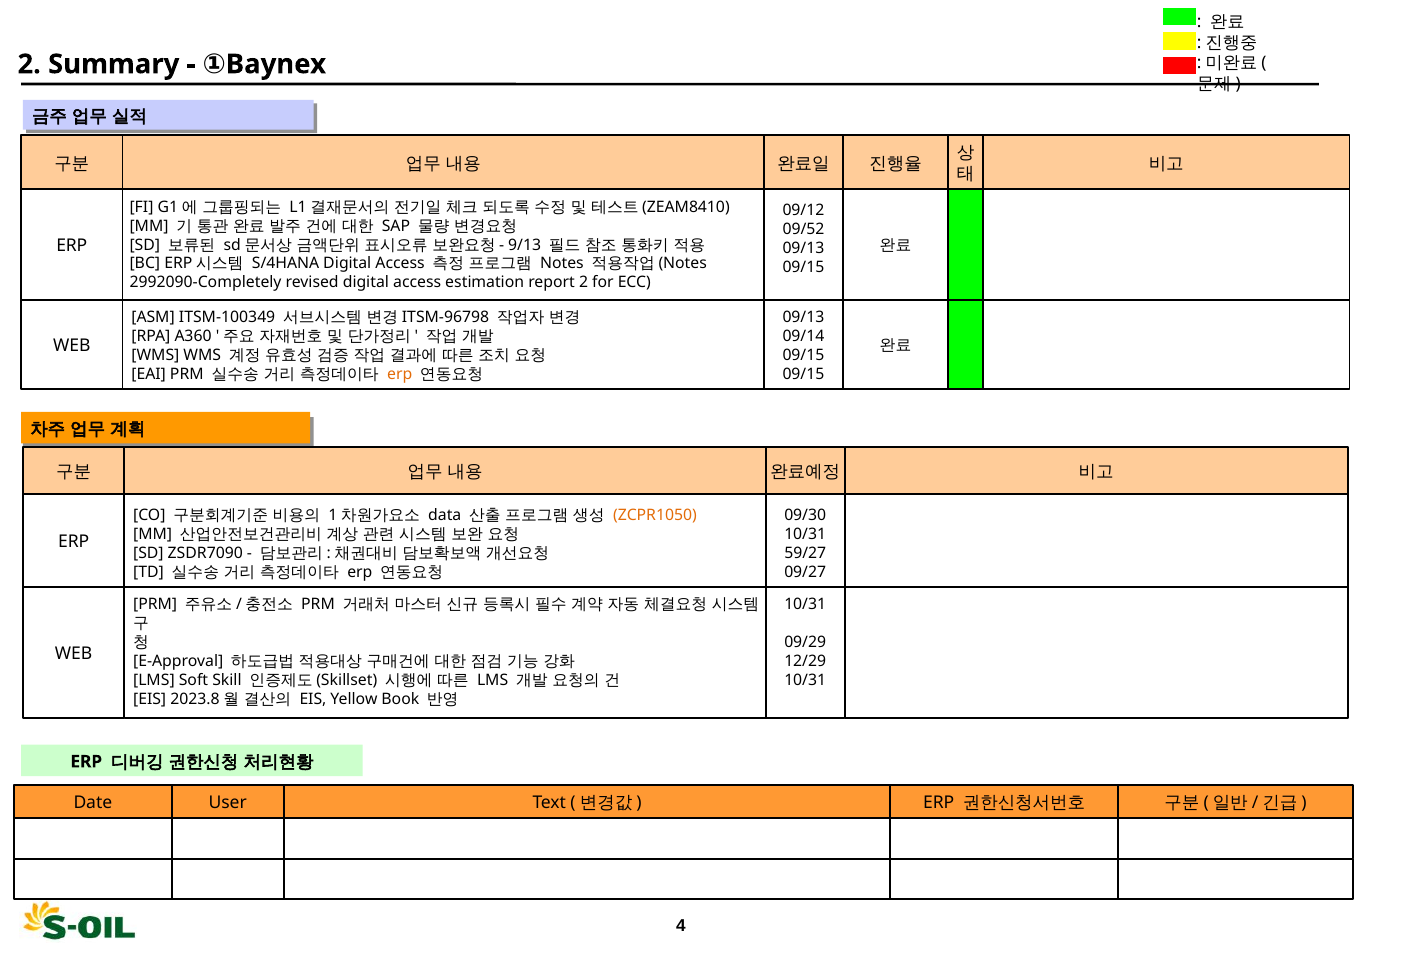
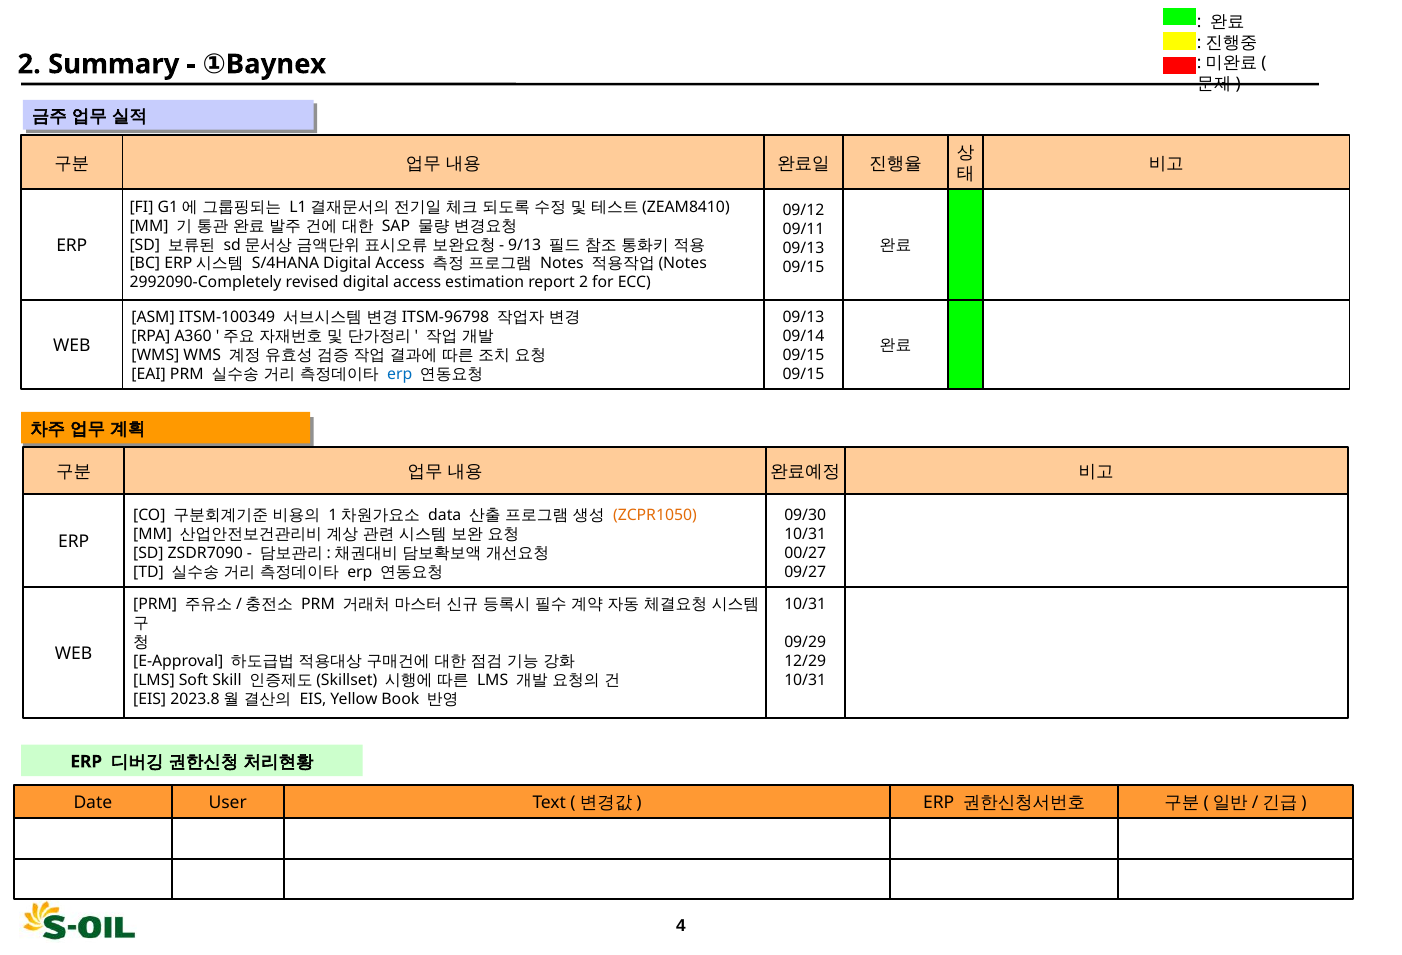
09/52: 09/52 -> 09/11 (803, 229)
erp colour: orange -> blue (400, 374)
59/27: 59/27 -> 00/27 (805, 553)
